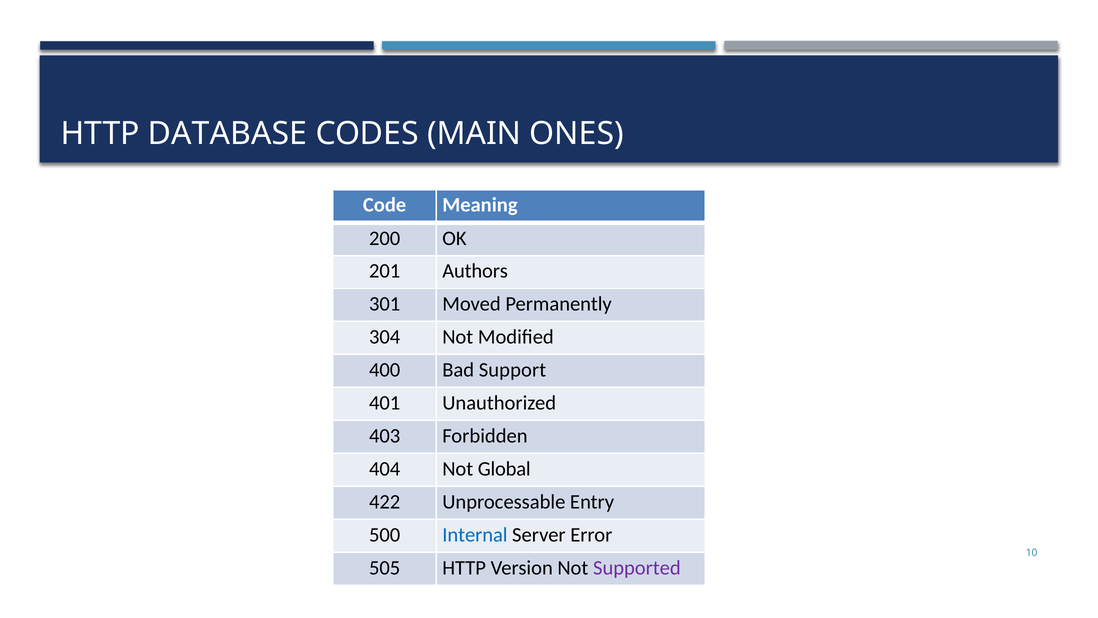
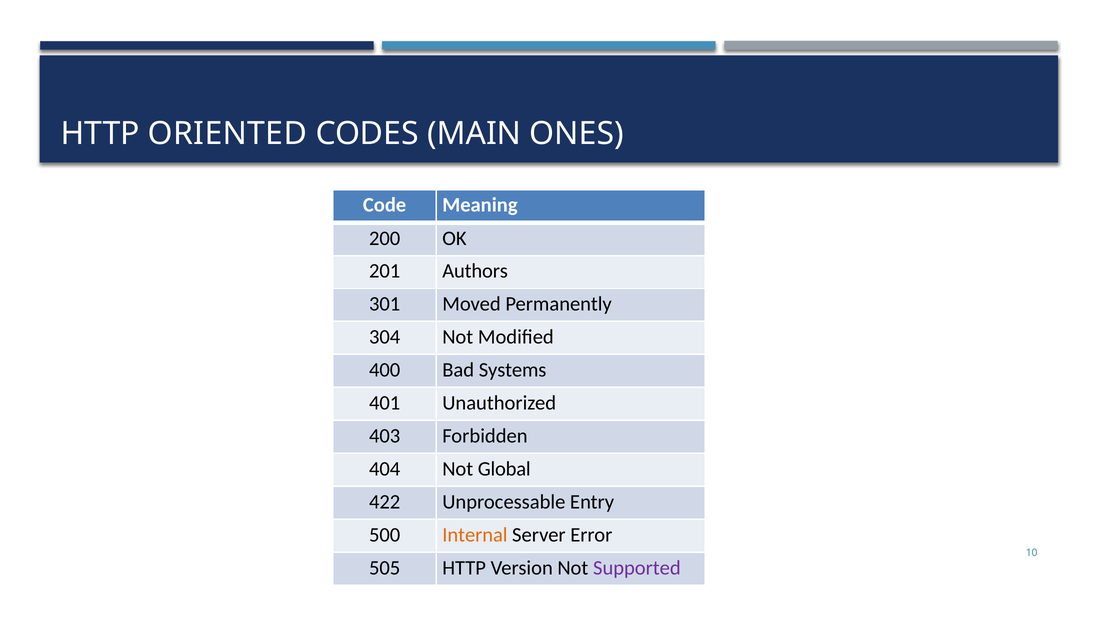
DATABASE: DATABASE -> ORIENTED (227, 133)
Support: Support -> Systems (513, 370)
Internal colour: blue -> orange (475, 534)
